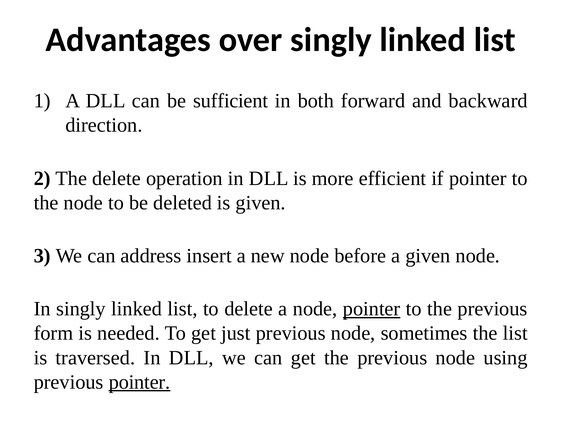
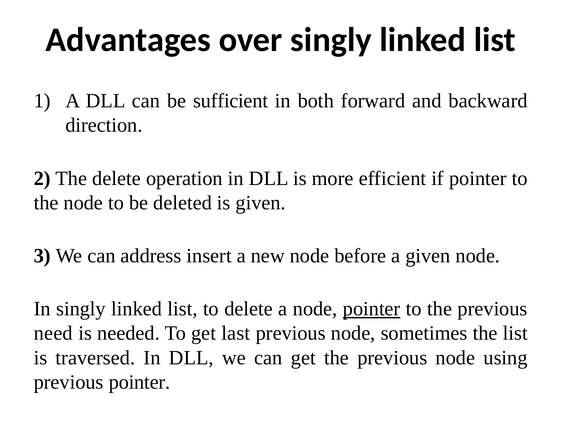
form: form -> need (53, 333)
just: just -> last (236, 333)
pointer underline: present -> none (139, 382)
